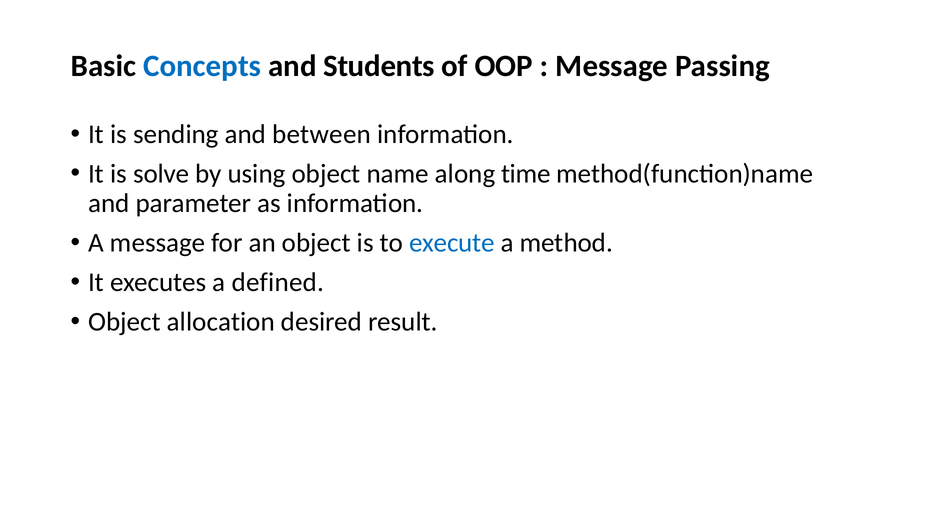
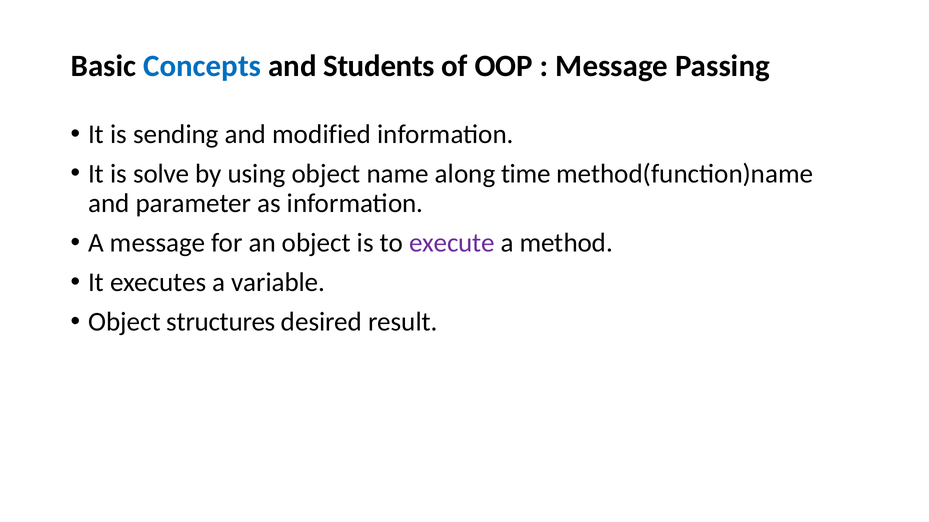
between: between -> modified (322, 134)
execute colour: blue -> purple (452, 243)
defined: defined -> variable (278, 283)
allocation: allocation -> structures (221, 322)
